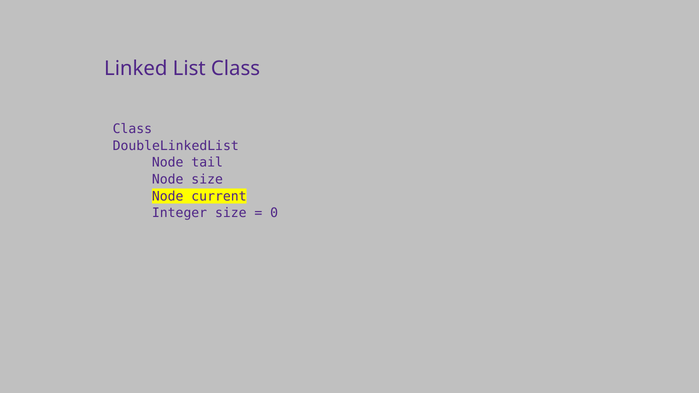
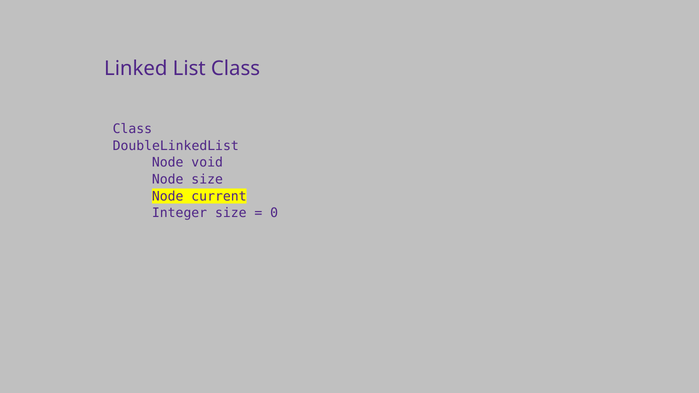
tail: tail -> void (207, 163)
